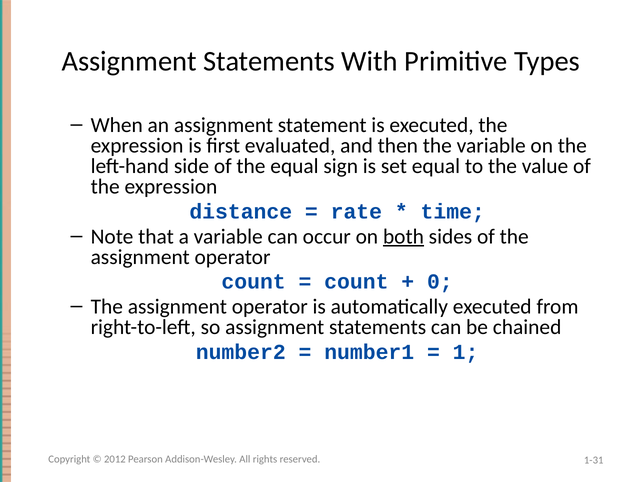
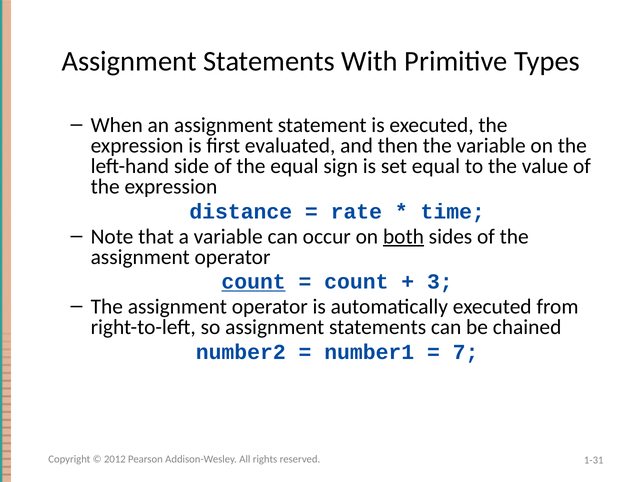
count underline: none -> present (254, 282)
0: 0 -> 3 (440, 282)
1: 1 -> 7 (466, 352)
